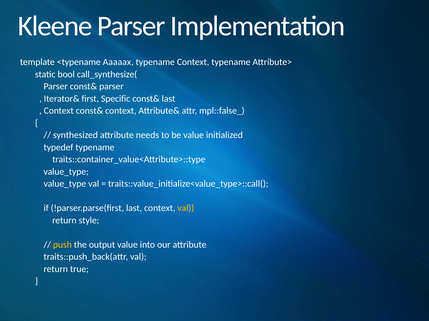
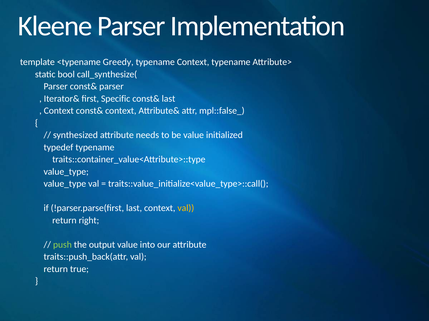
Aaaaax: Aaaaax -> Greedy (118, 62)
style: style -> right (89, 221)
push colour: yellow -> light green (62, 245)
